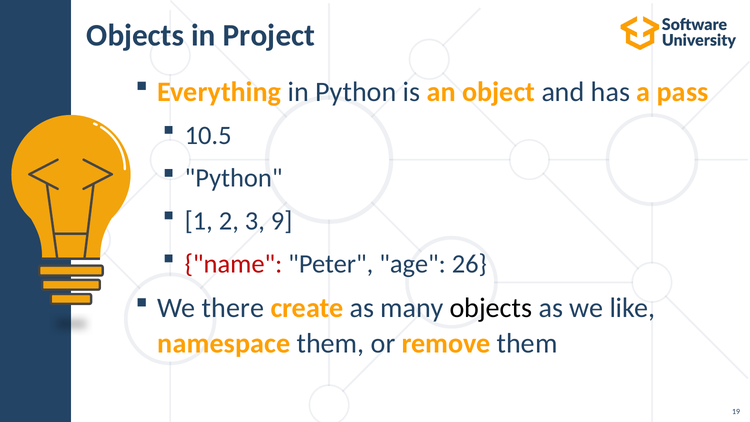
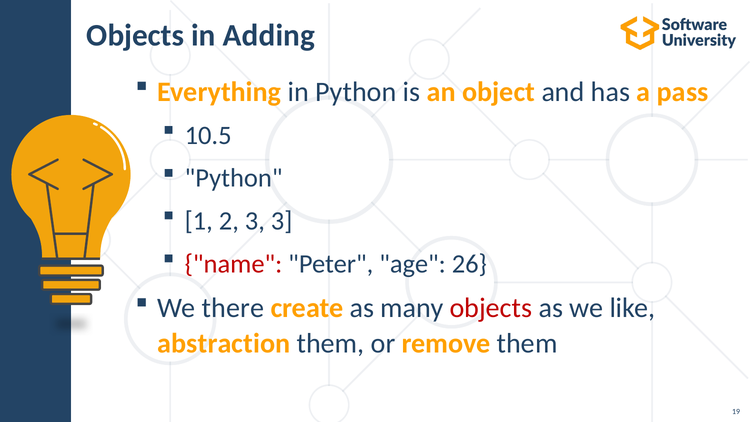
Project: Project -> Adding (269, 36)
3 9: 9 -> 3 (282, 221)
objects colour: black -> red (491, 308)
namespace: namespace -> abstraction (224, 343)
